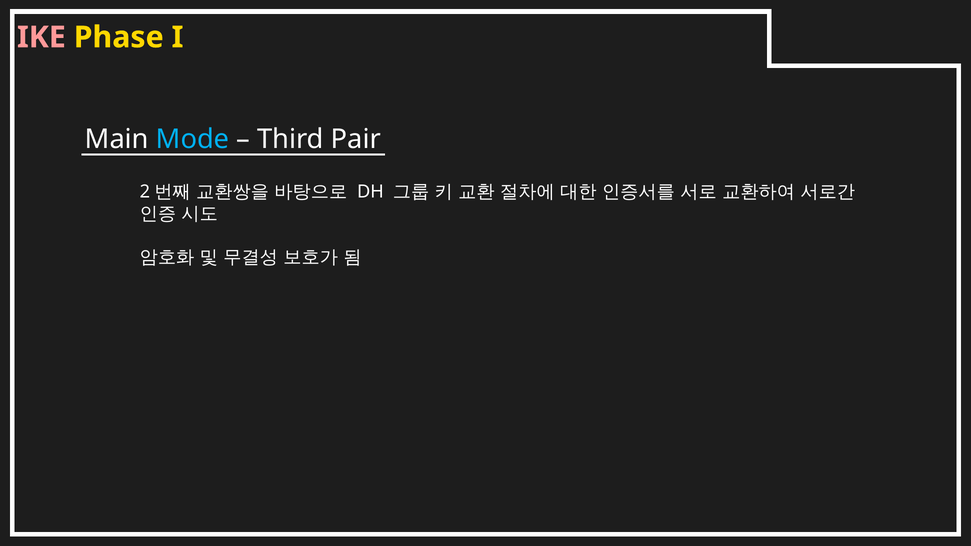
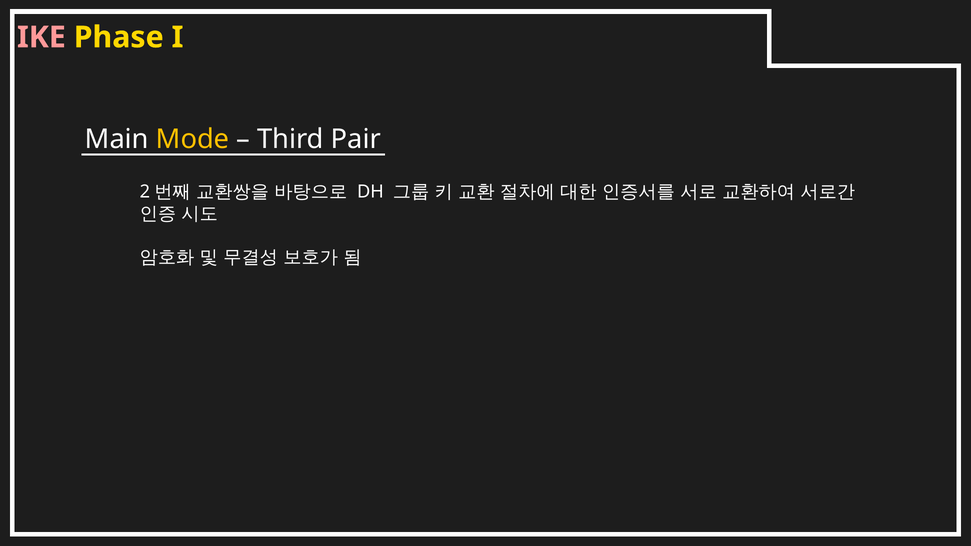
Mode colour: light blue -> yellow (193, 139)
